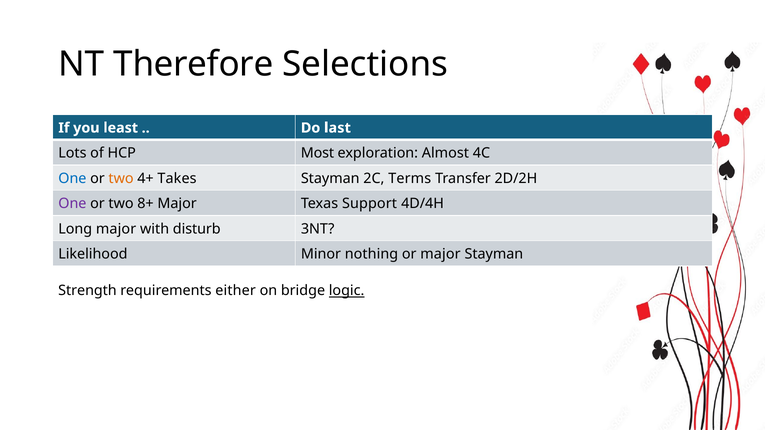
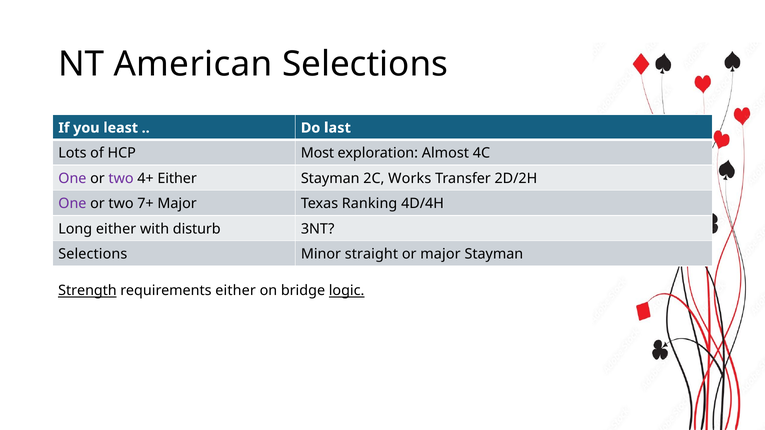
Therefore: Therefore -> American (193, 64)
One colour: blue -> purple (72, 179)
two colour: orange -> purple (121, 179)
4+ Takes: Takes -> Either (177, 179)
Terms: Terms -> Works (410, 179)
8+: 8+ -> 7+ (145, 204)
Support: Support -> Ranking (370, 204)
Long major: major -> either (116, 229)
Likelihood: Likelihood -> Selections (93, 254)
nothing: nothing -> straight (371, 254)
Strength underline: none -> present (87, 291)
